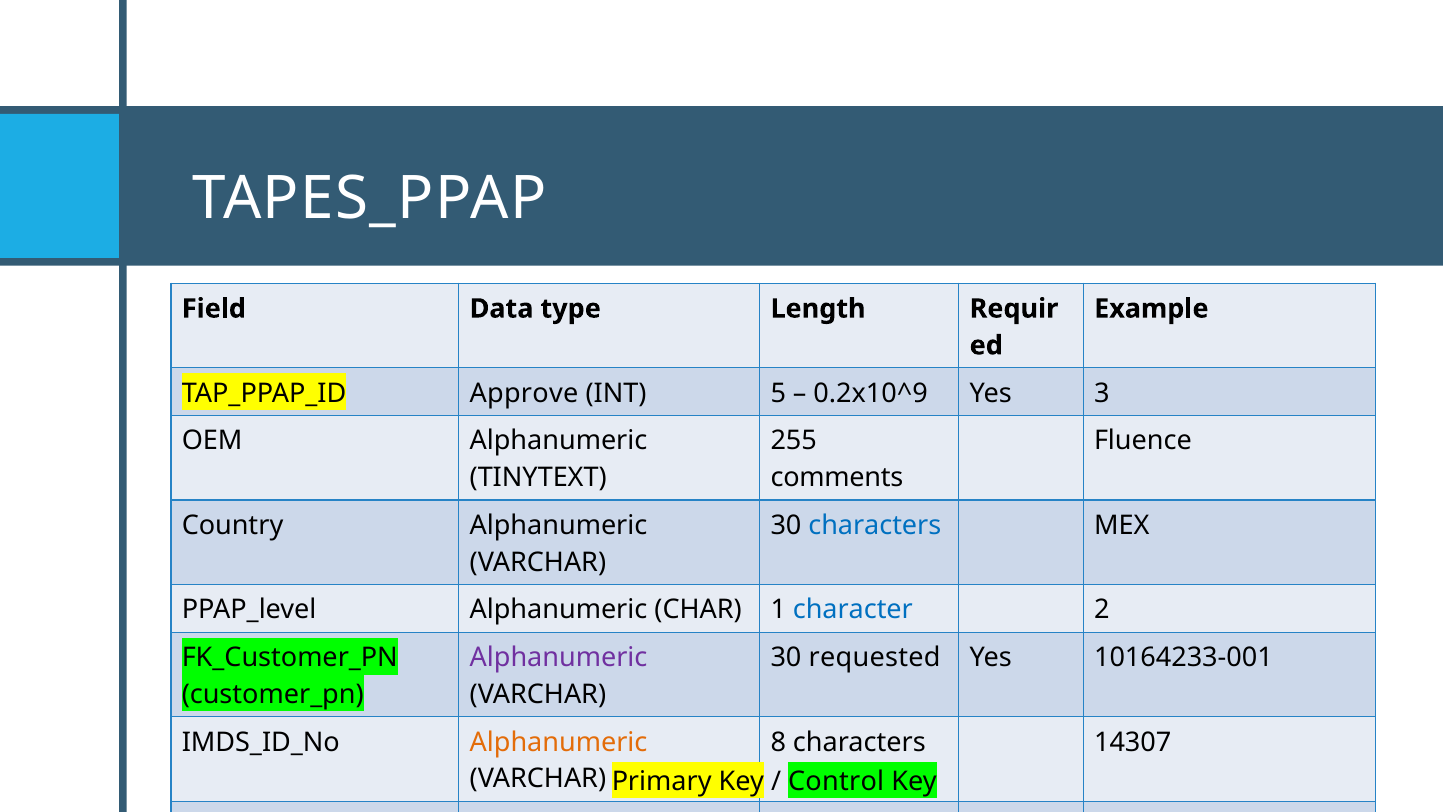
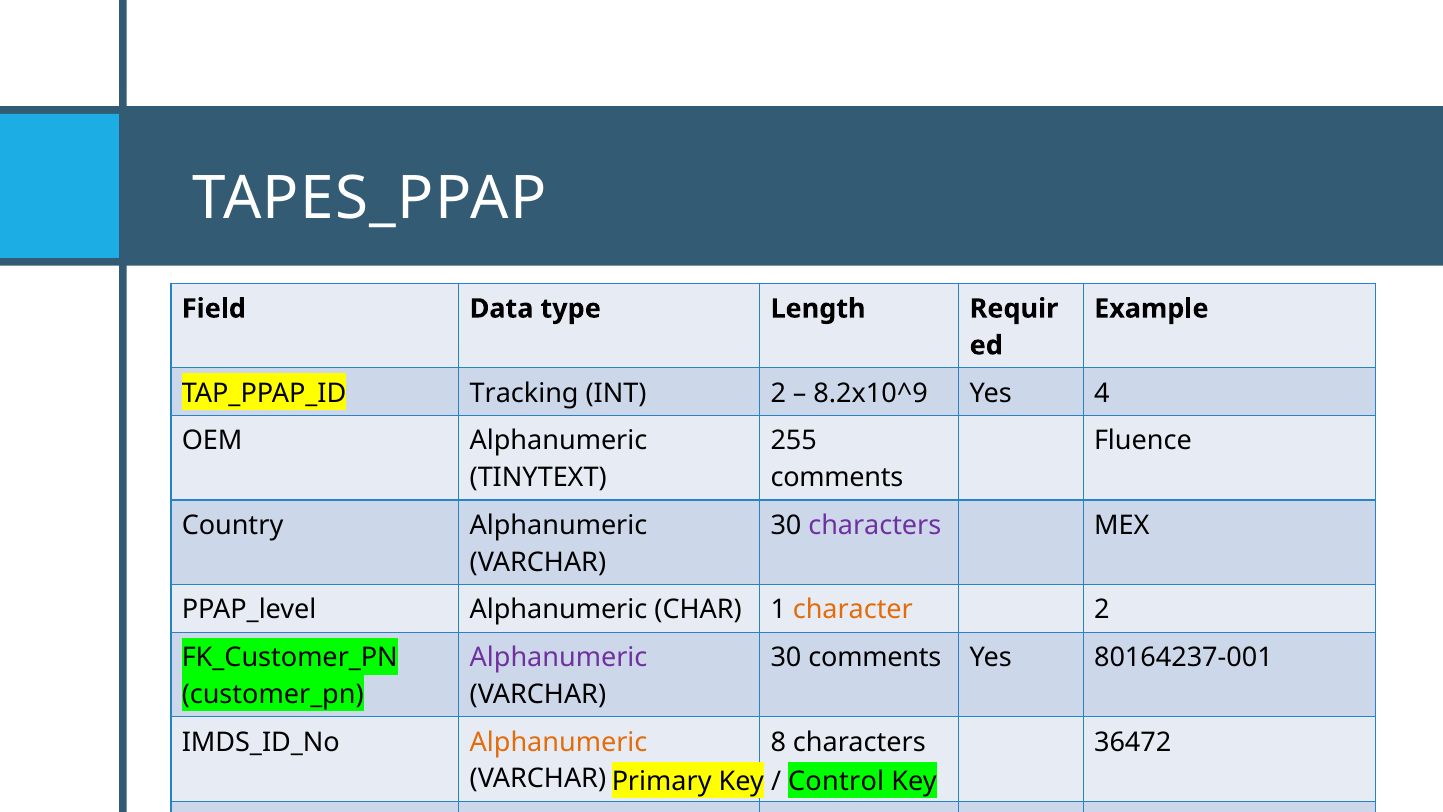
Approve: Approve -> Tracking (524, 393)
INT 5: 5 -> 2 (778, 393)
0.2x10^9: 0.2x10^9 -> 8.2x10^9 (871, 393)
3: 3 -> 4 (1102, 393)
characters colour: blue -> purple (875, 525)
character colour: blue -> orange (853, 610)
30 requested: requested -> comments (875, 657)
10164233-001: 10164233-001 -> 80164237-001 (1183, 657)
14307: 14307 -> 36472 (1133, 742)
